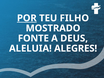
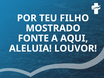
POR underline: present -> none (27, 18)
DEUS: DEUS -> AQUI (74, 38)
ALEGRES: ALEGRES -> LOUVOR (76, 48)
